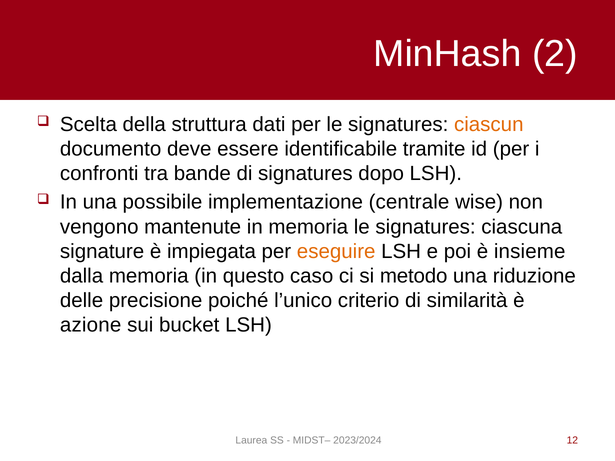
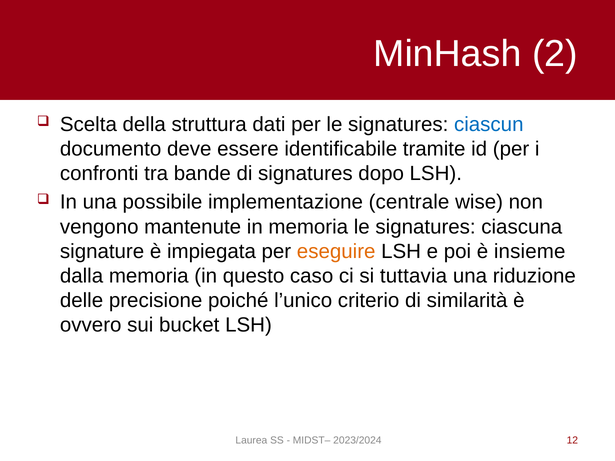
ciascun colour: orange -> blue (489, 124)
metodo: metodo -> tuttavia (414, 276)
azione: azione -> ovvero (91, 325)
